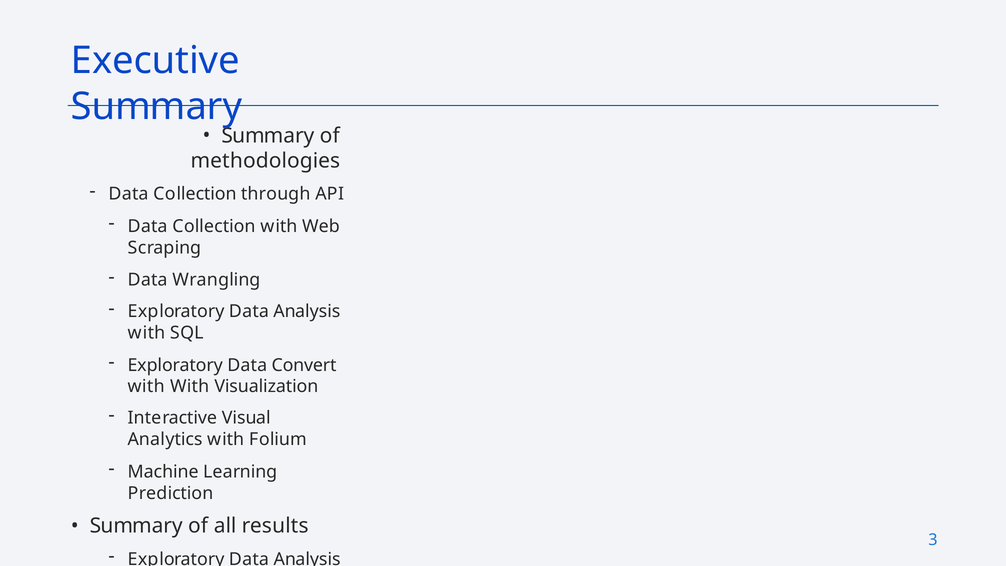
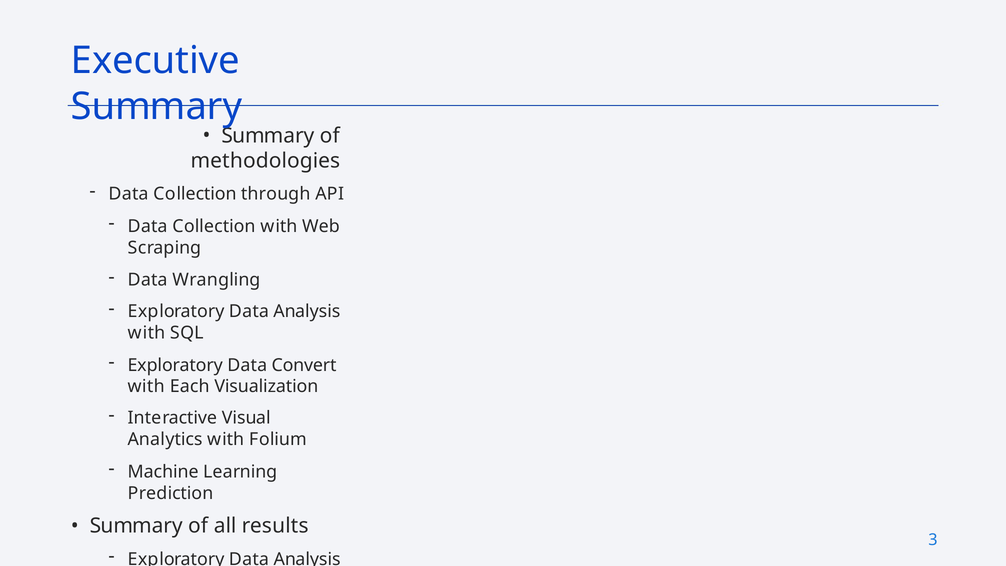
with With: With -> Each (190, 387)
